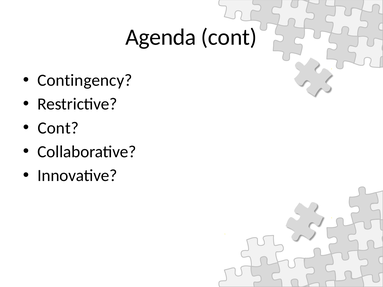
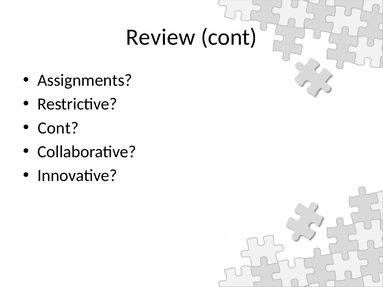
Agenda: Agenda -> Review (161, 37)
Contingency: Contingency -> Assignments (85, 80)
